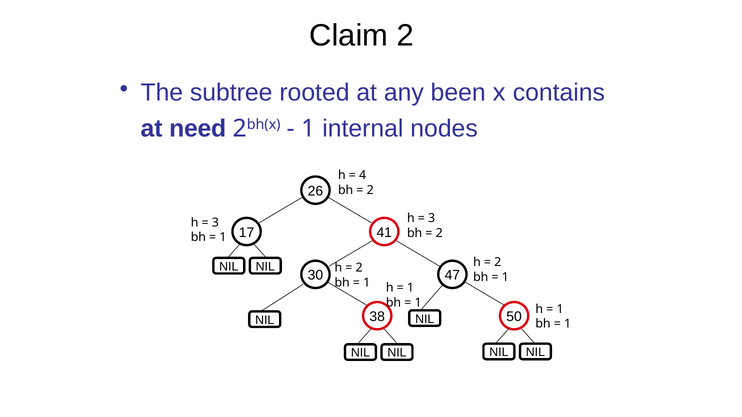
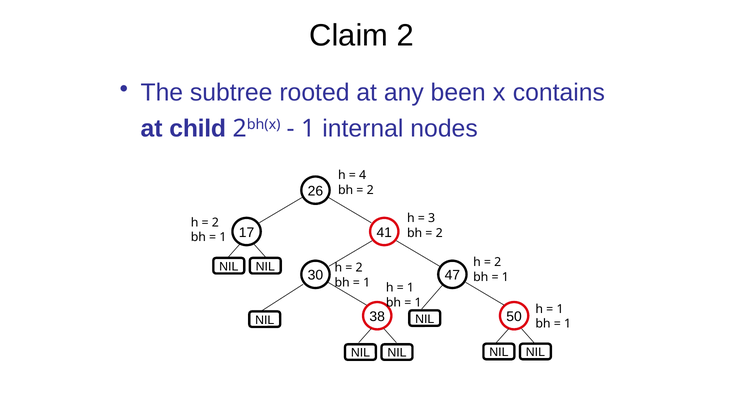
need: need -> child (198, 129)
3: 3 -> 2 (215, 223)
